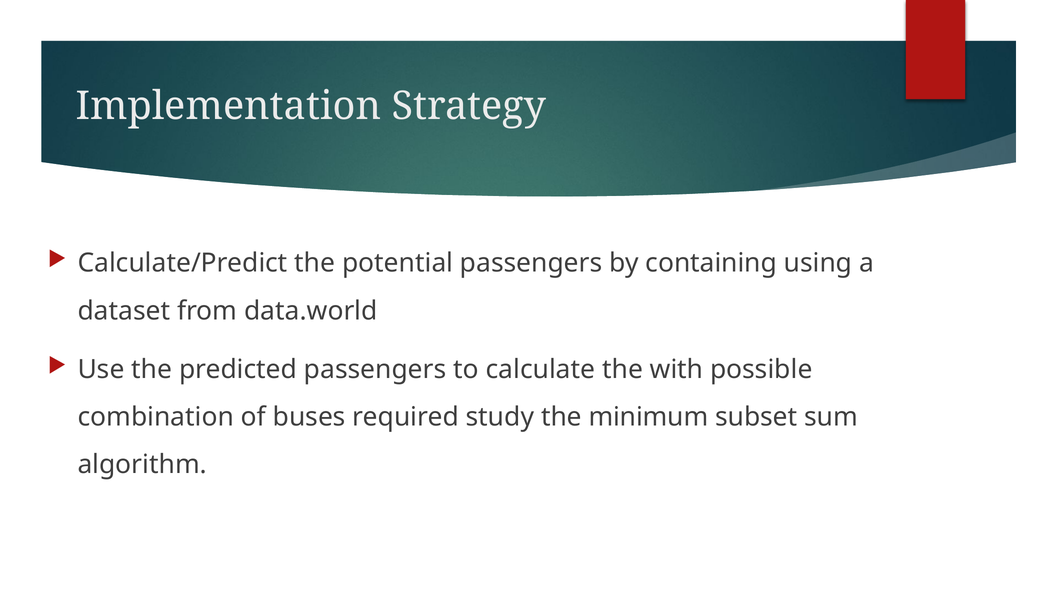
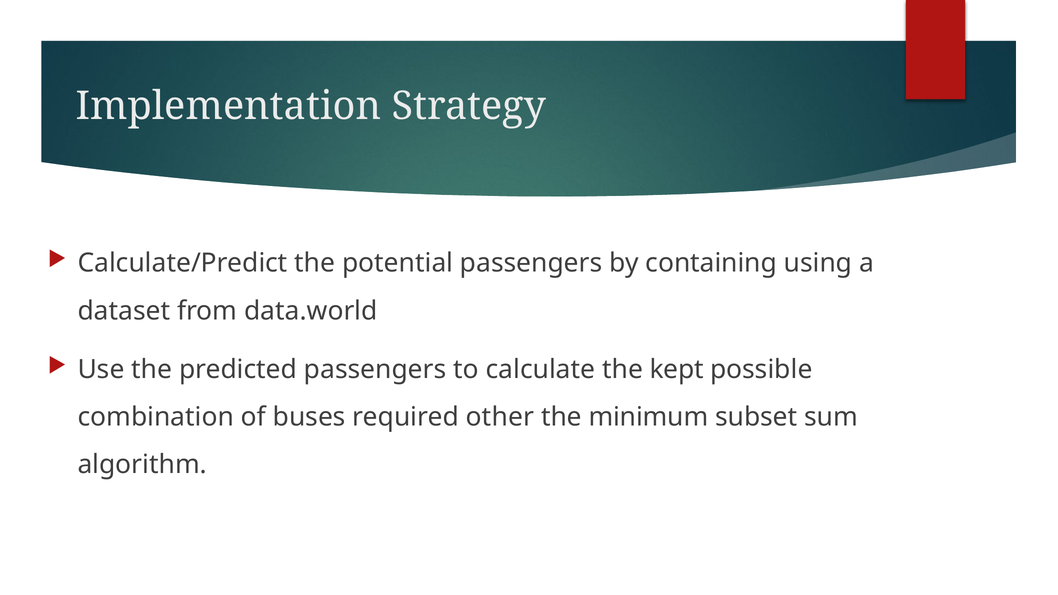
with: with -> kept (677, 370)
study: study -> other (500, 417)
